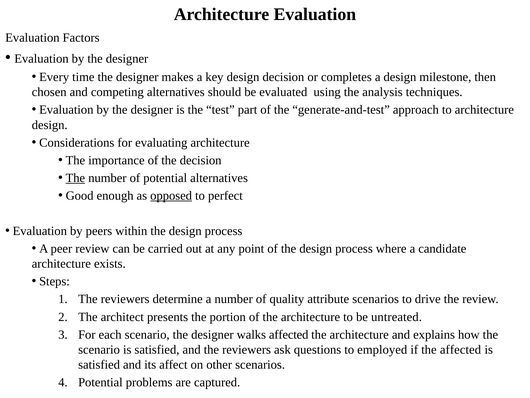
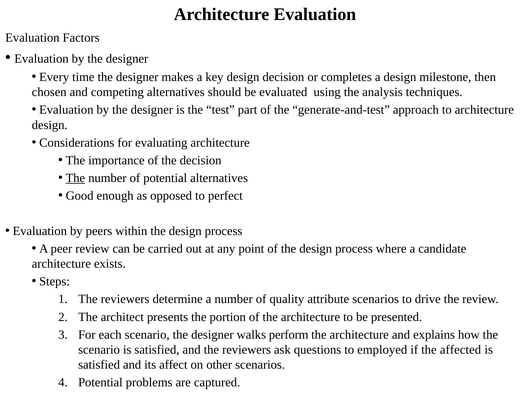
opposed underline: present -> none (171, 195)
untreated: untreated -> presented (397, 316)
walks affected: affected -> perform (289, 334)
